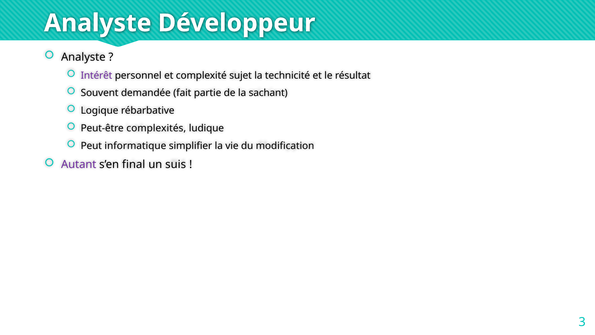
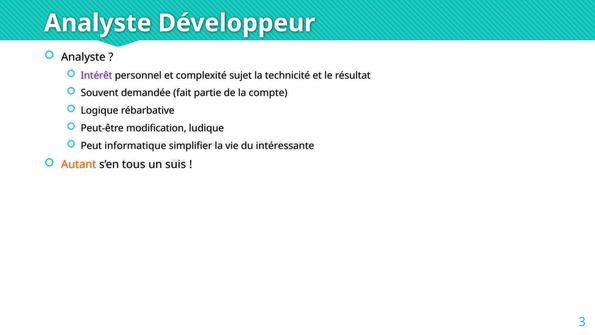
sachant: sachant -> compte (268, 93)
complexités: complexités -> modification (156, 128)
modification: modification -> intéressante (285, 146)
Autant colour: purple -> orange (79, 164)
final: final -> tous (134, 164)
